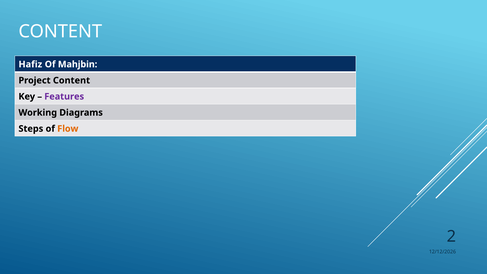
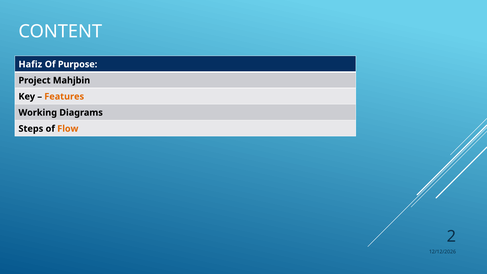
Mahjbin: Mahjbin -> Purpose (78, 64)
Project Content: Content -> Mahjbin (72, 80)
Features colour: purple -> orange (64, 96)
